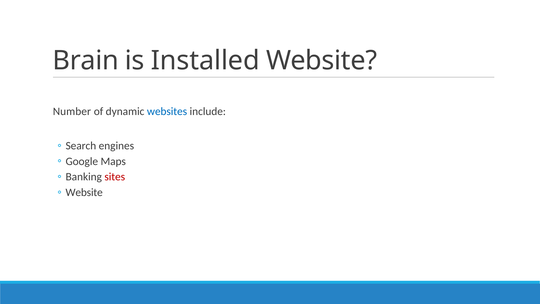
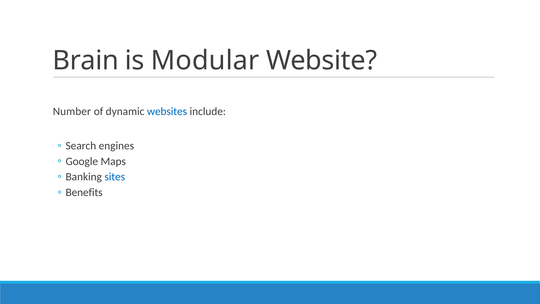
Installed: Installed -> Modular (205, 60)
sites colour: red -> blue (115, 177)
Website: Website -> Benefits (84, 192)
